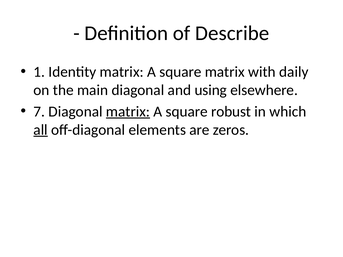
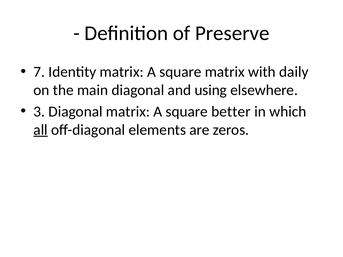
Describe: Describe -> Preserve (232, 33)
1: 1 -> 7 (39, 72)
7: 7 -> 3 (39, 112)
matrix underline: present -> none (128, 112)
robust: robust -> better (231, 112)
